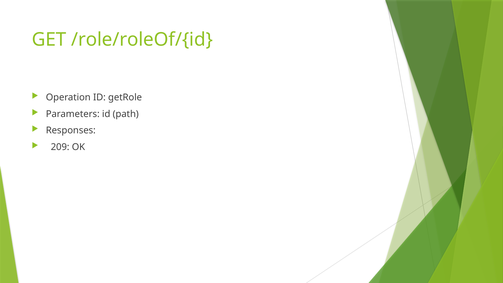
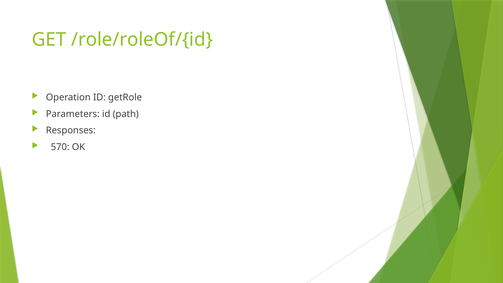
209: 209 -> 570 (60, 147)
